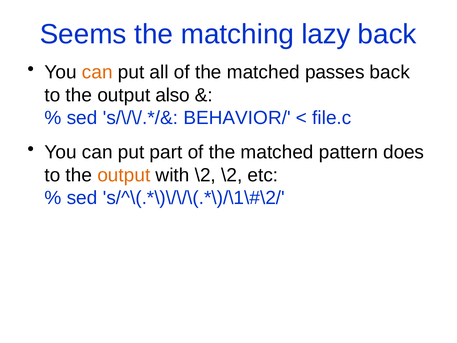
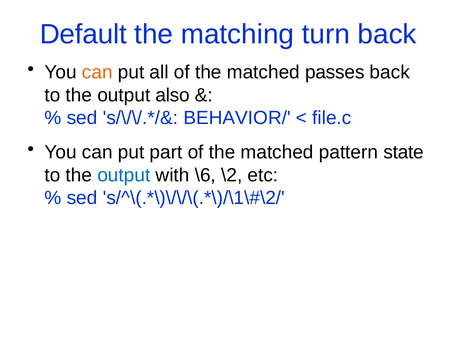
Seems: Seems -> Default (83, 34)
lazy: lazy -> turn (326, 34)
does: does -> state (404, 152)
output colour: orange -> blue (124, 175)
with \2: \2 -> \6 (205, 175)
